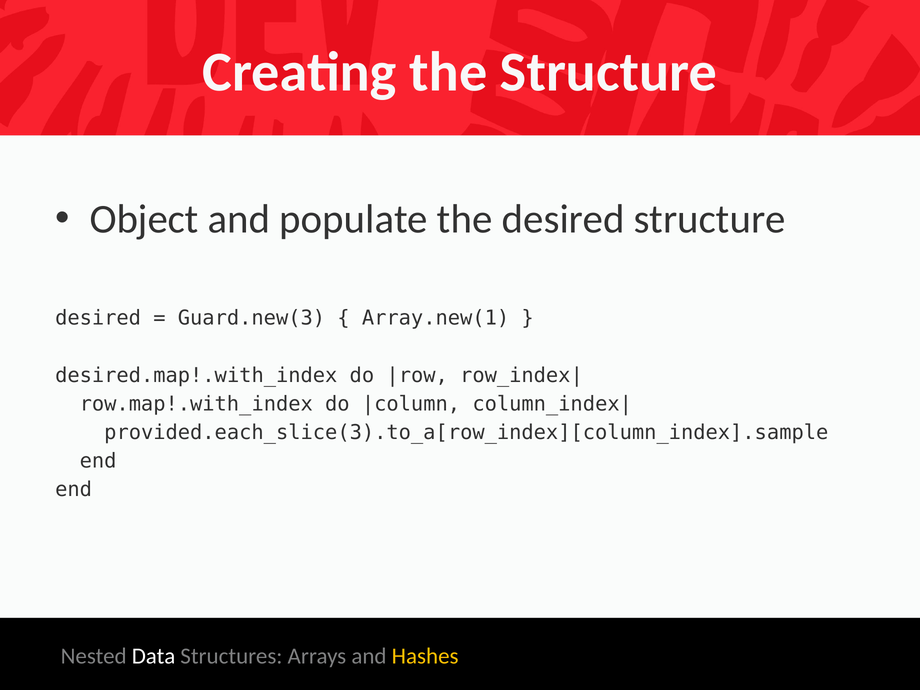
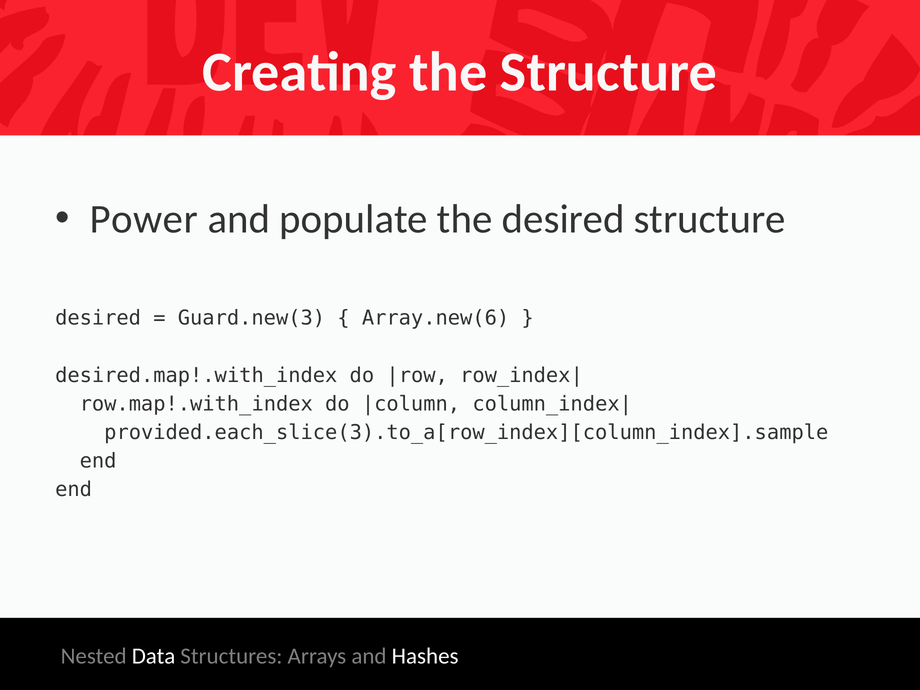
Object: Object -> Power (144, 219)
Array.new(1: Array.new(1 -> Array.new(6 (436, 318)
Hashes colour: yellow -> white (425, 656)
